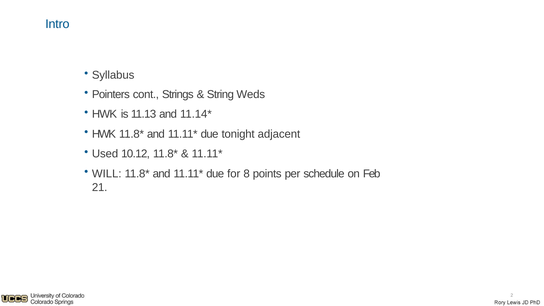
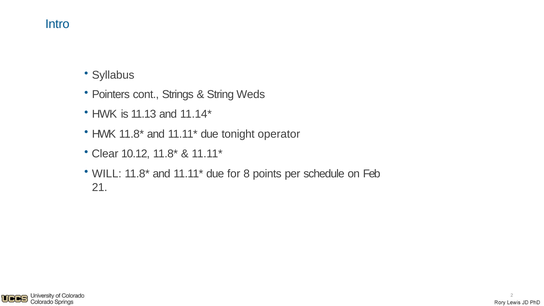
adjacent: adjacent -> operator (279, 134)
Used: Used -> Clear (105, 154)
